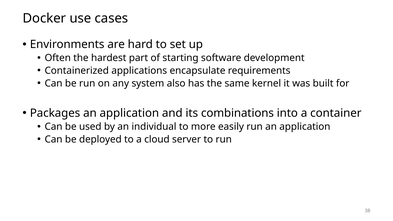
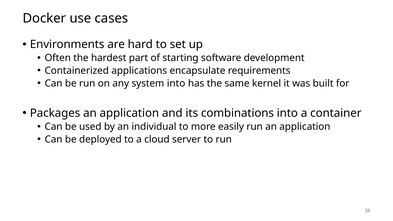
system also: also -> into (176, 83)
